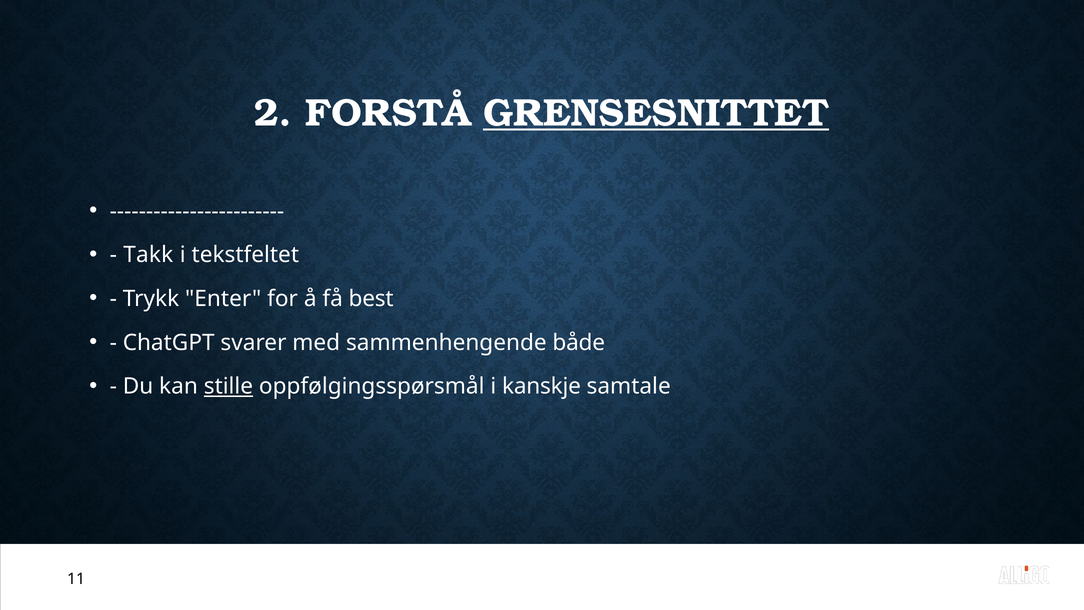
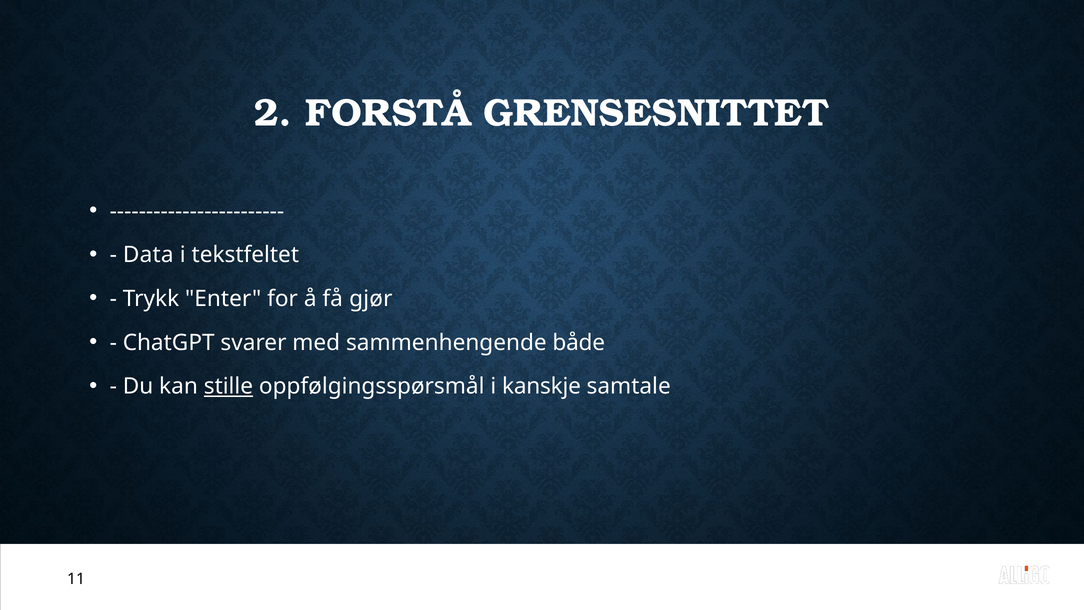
GRENSESNITTET underline: present -> none (656, 113)
Takk: Takk -> Data (148, 255)
best: best -> gjør (371, 299)
